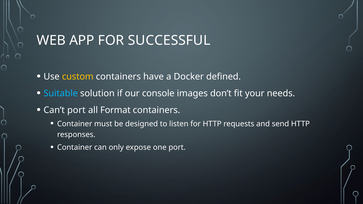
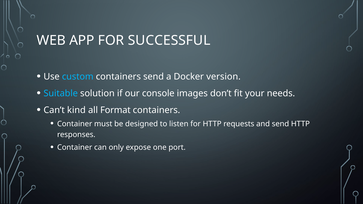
custom colour: yellow -> light blue (78, 77)
containers have: have -> send (154, 77)
defined: defined -> version (224, 77)
Can’t port: port -> kind (76, 110)
